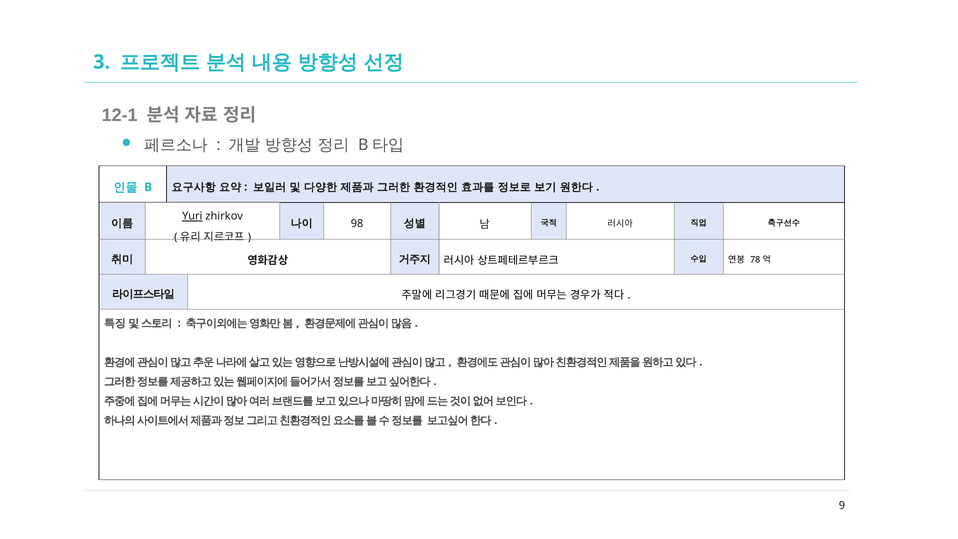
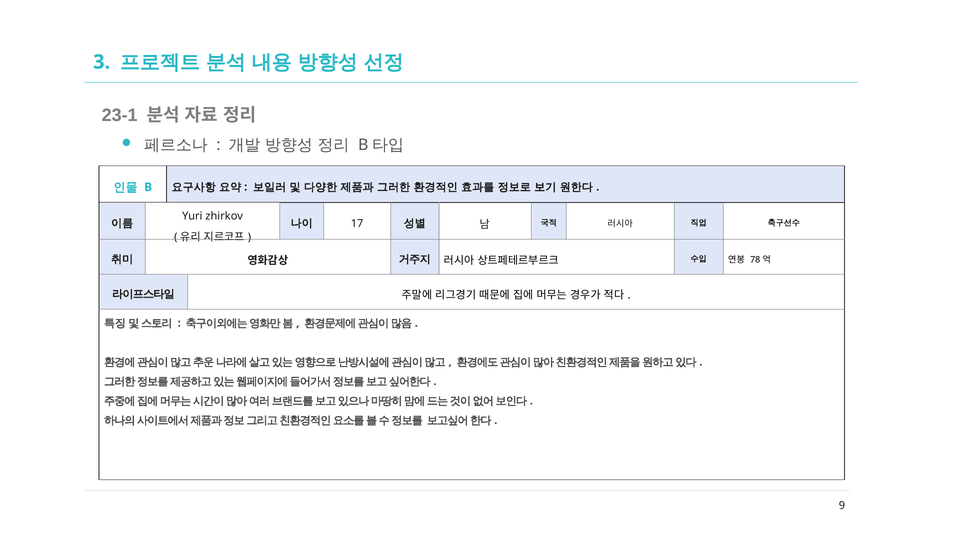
12-1: 12-1 -> 23-1 (120, 115)
Yuri underline: present -> none (192, 216)
98: 98 -> 17 (357, 224)
